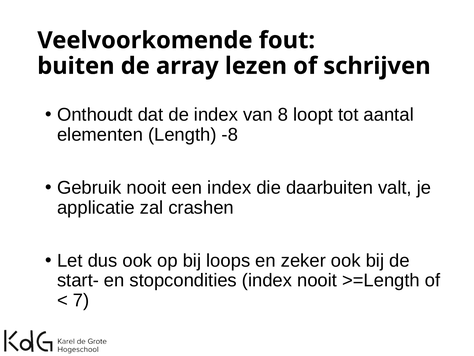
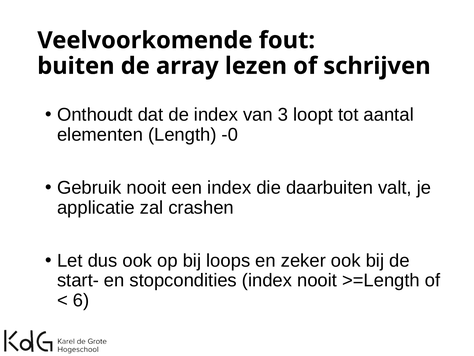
8: 8 -> 3 (283, 115)
-8: -8 -> -0 (230, 135)
7: 7 -> 6 (81, 300)
